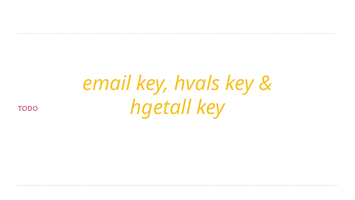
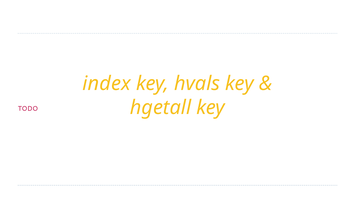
email: email -> index (107, 83)
